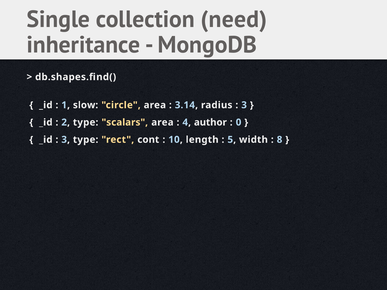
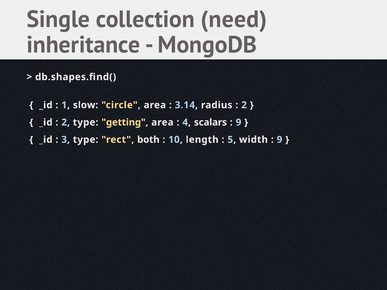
3: 3 -> 2 (244, 105)
scalars: scalars -> getting (125, 122)
author: author -> scalars (210, 122)
0: 0 -> 9 (239, 122)
cont: cont -> both (148, 140)
8: 8 -> 9 (280, 140)
